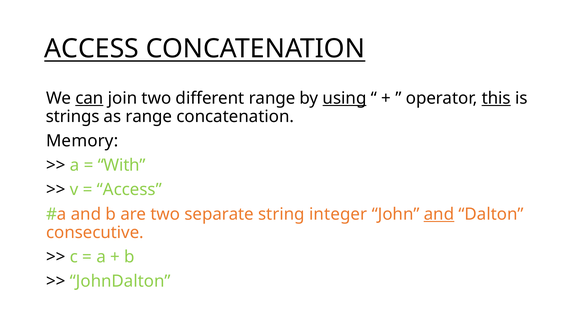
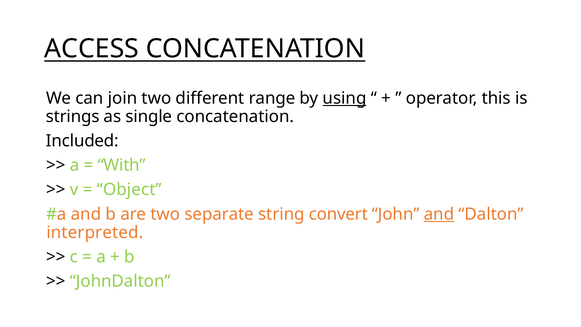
can underline: present -> none (89, 98)
this underline: present -> none (496, 98)
as range: range -> single (149, 117)
Memory: Memory -> Included (82, 141)
Access: Access -> Object (129, 190)
integer: integer -> convert (338, 214)
consecutive: consecutive -> interpreted (95, 232)
